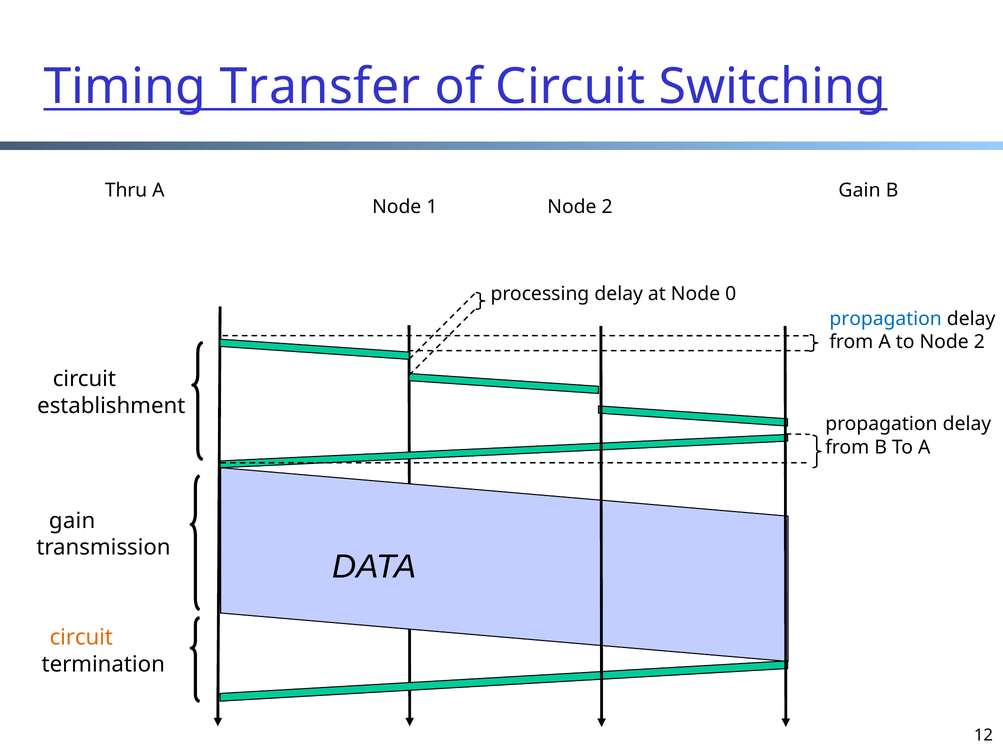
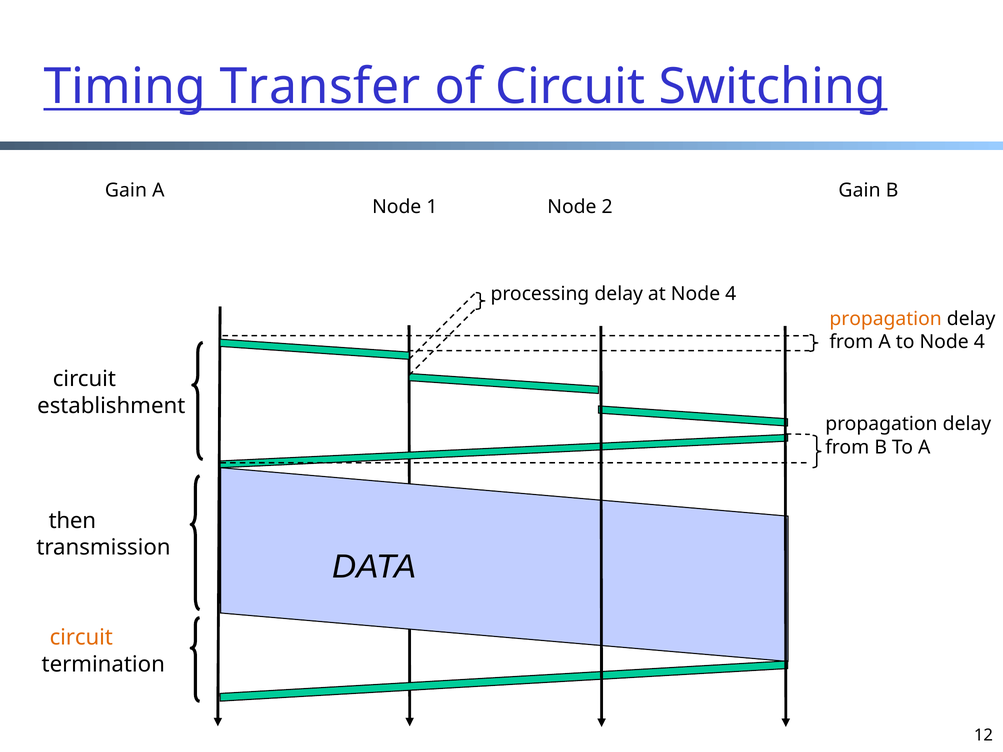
Thru: Thru -> Gain (126, 190)
at Node 0: 0 -> 4 (731, 294)
propagation colour: blue -> orange (886, 319)
to Node 2: 2 -> 4 (979, 342)
gain: gain -> then (72, 521)
